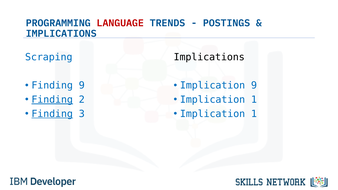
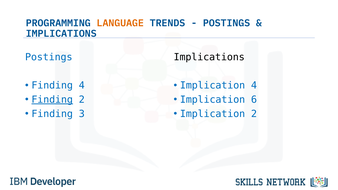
LANGUAGE colour: red -> orange (120, 23)
Scraping: Scraping -> Postings (49, 57)
Finding 9: 9 -> 4 (82, 85)
Implication 9: 9 -> 4 (254, 85)
1: 1 -> 6 (254, 100)
Finding underline: present -> none (52, 114)
1: 1 -> 2 (254, 114)
